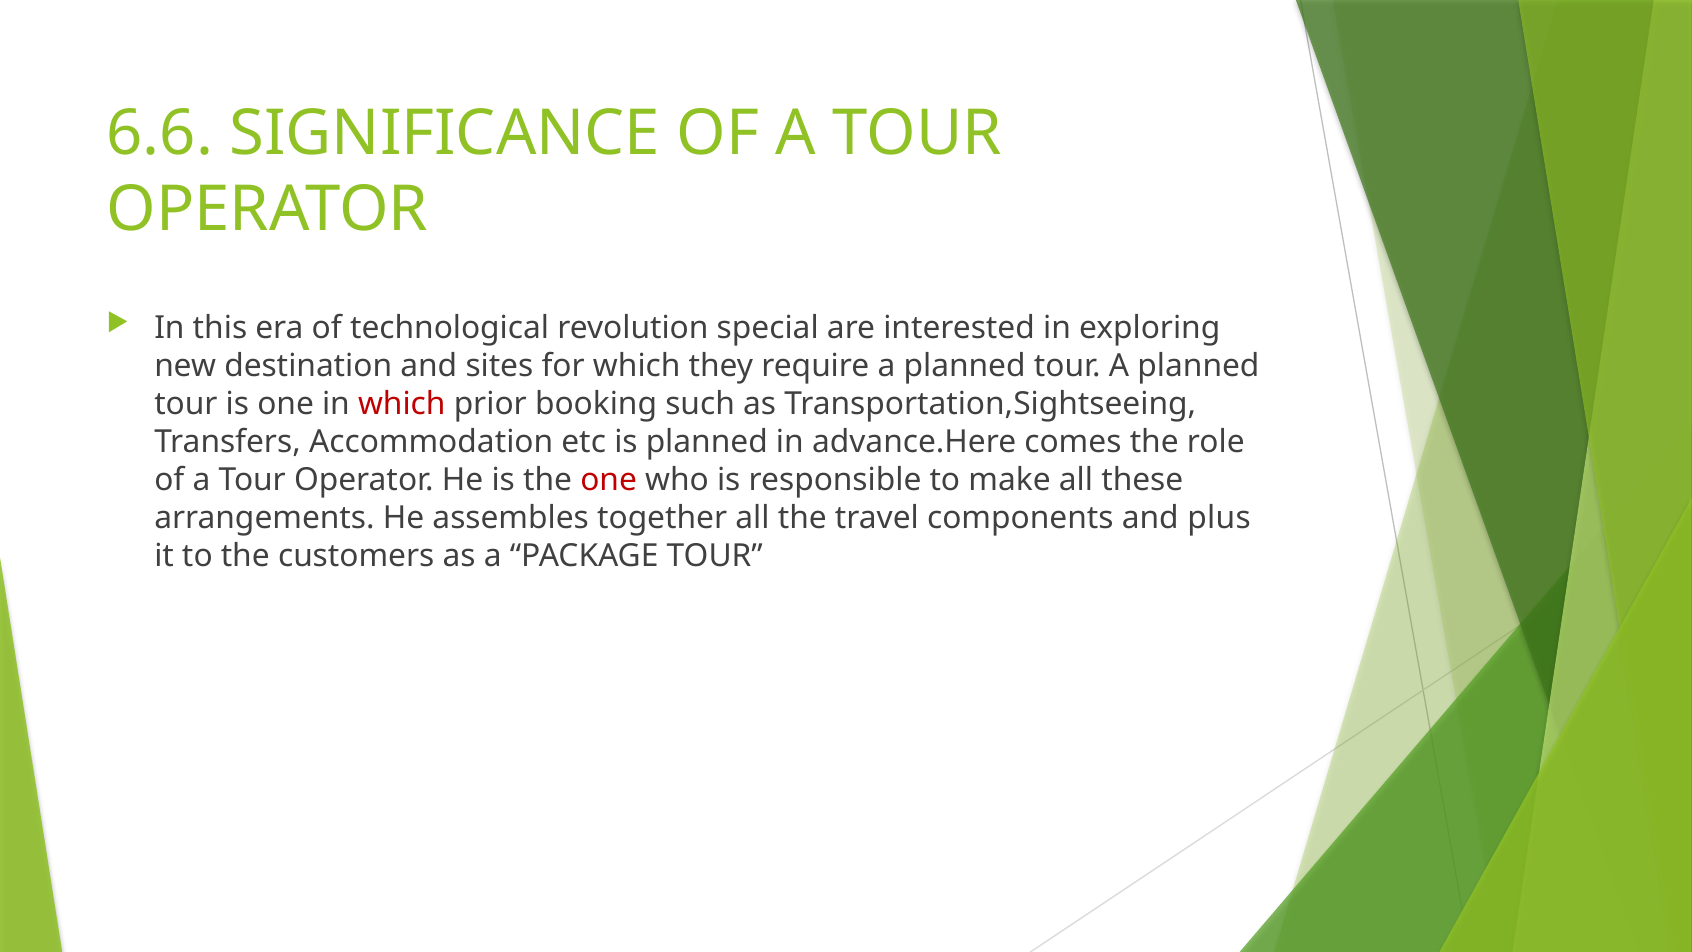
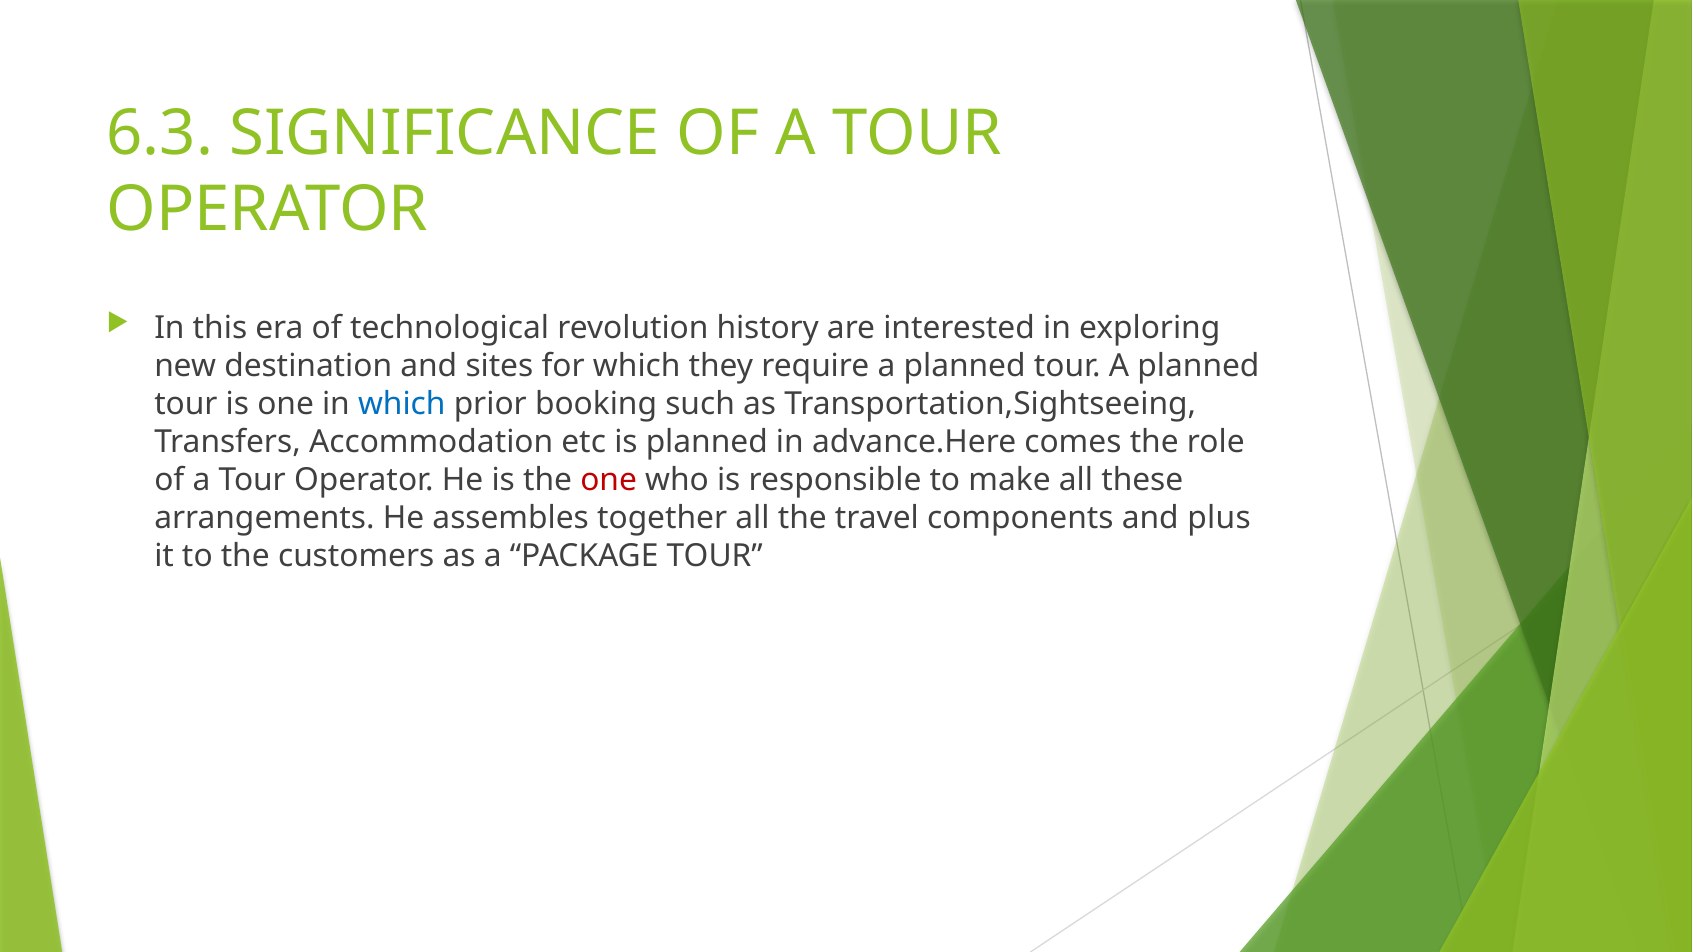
6.6: 6.6 -> 6.3 (160, 133)
special: special -> history (768, 327)
which colour: red -> blue (402, 404)
